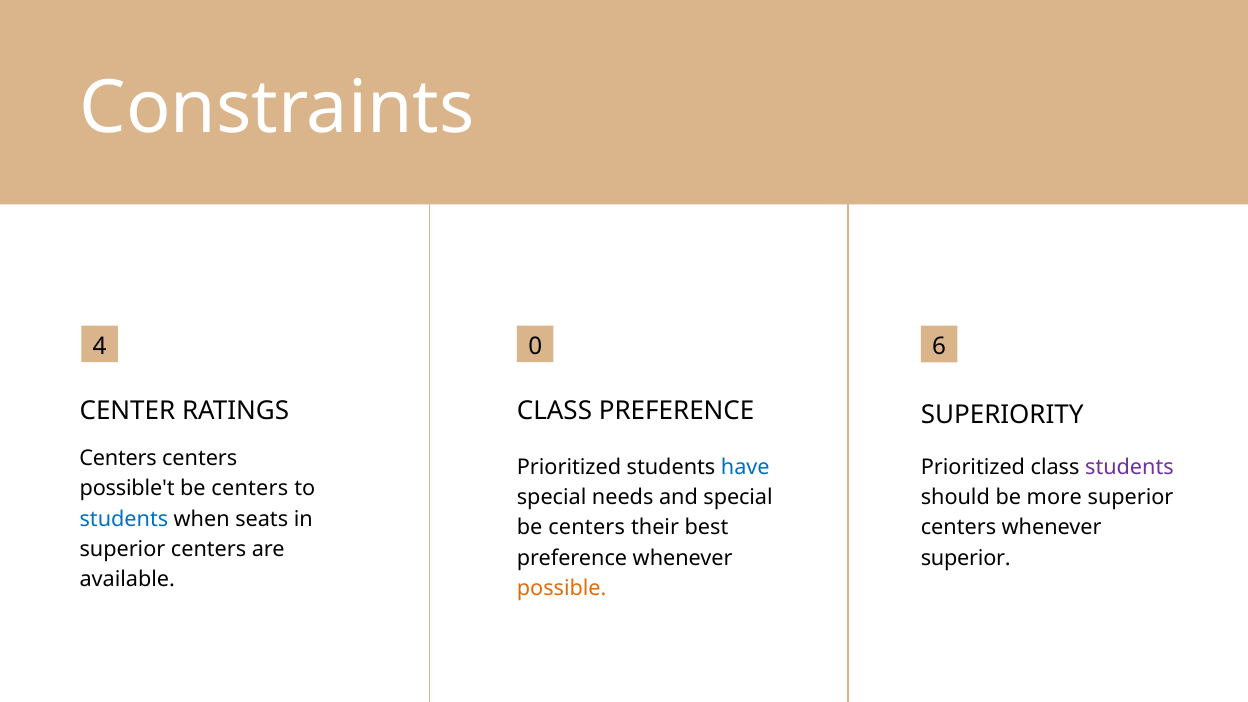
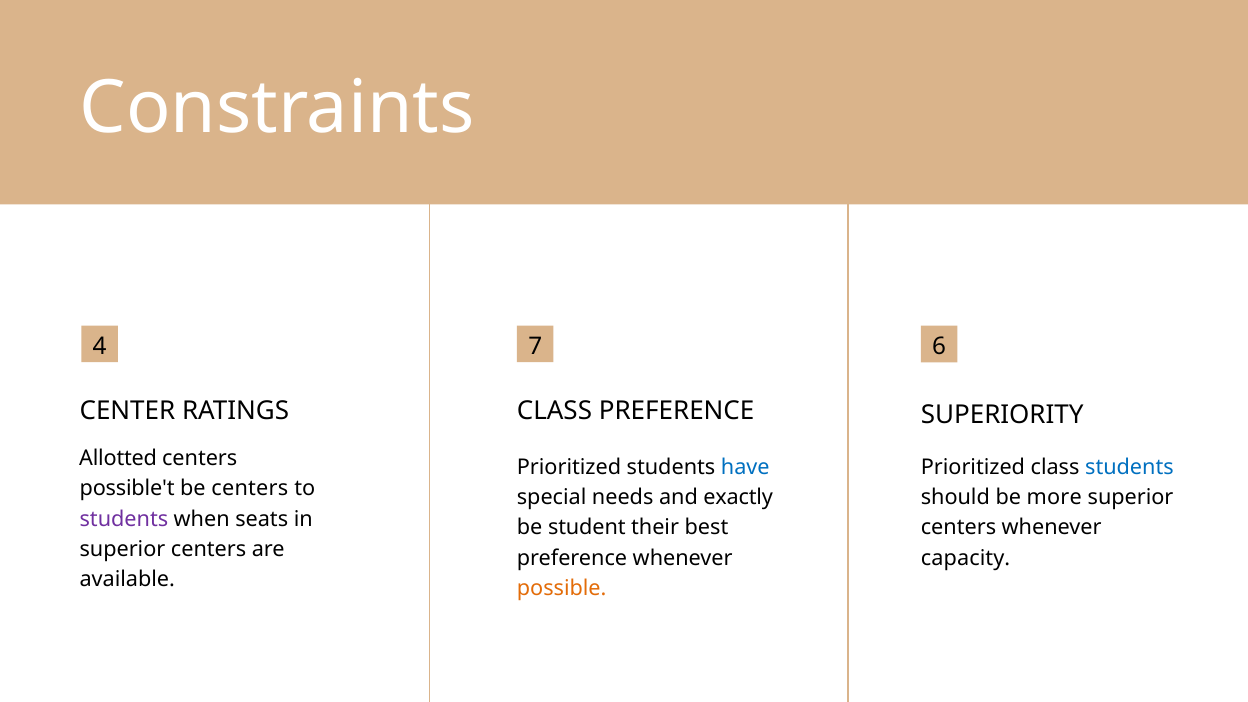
0: 0 -> 7 (535, 347)
Centers: Centers -> Allotted (118, 458)
students colour: purple -> blue (1129, 467)
and special: special -> exactly (738, 497)
students colour: blue -> purple (124, 519)
centers: centers -> student (587, 528)
superior: superior -> capacity (966, 558)
